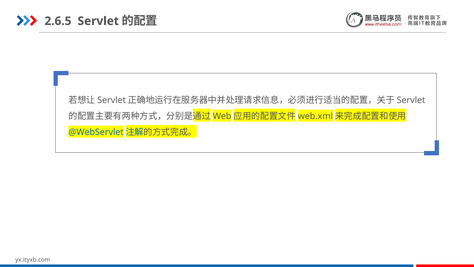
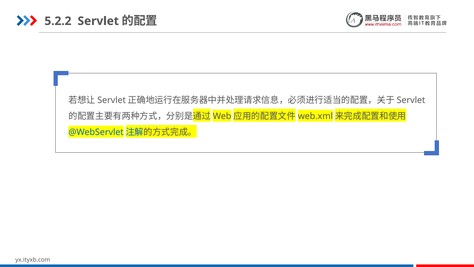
2.6.5: 2.6.5 -> 5.2.2 (58, 21)
